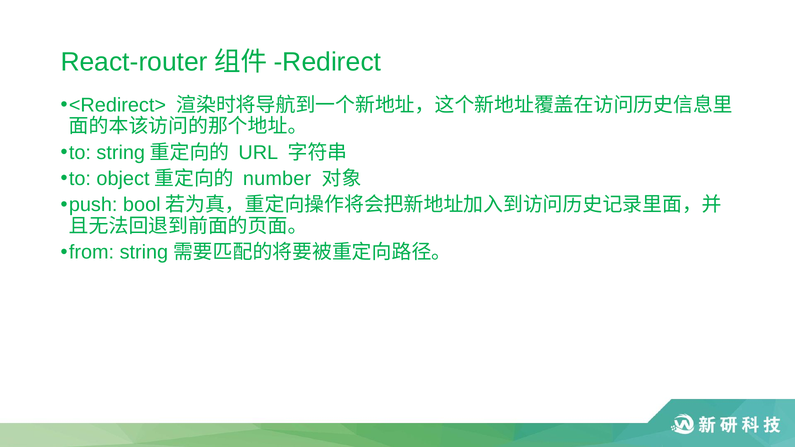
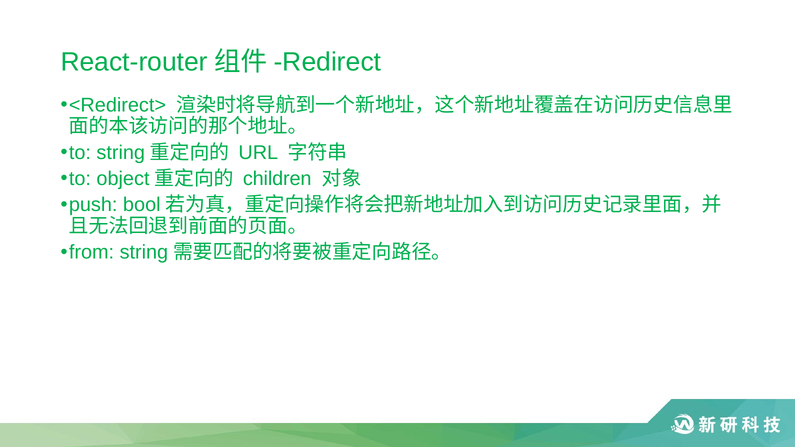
number: number -> children (277, 179)
